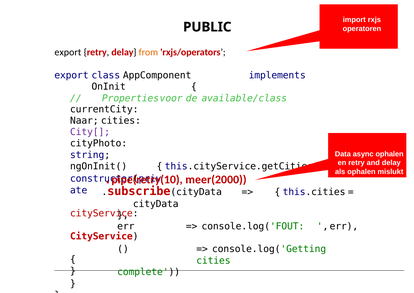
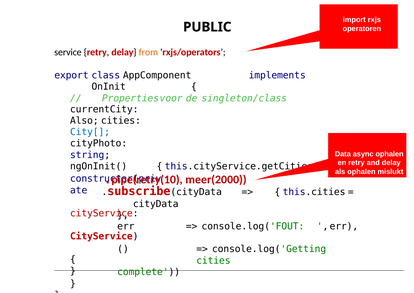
export: export -> service (68, 52)
available/class: available/class -> singleton/class (244, 98)
Naar: Naar -> Also (84, 121)
City[ colour: purple -> blue (90, 132)
